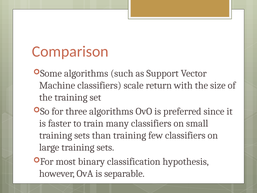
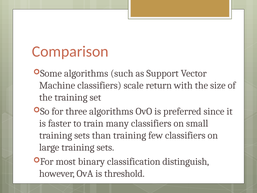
hypothesis: hypothesis -> distinguish (186, 161)
separable: separable -> threshold (124, 173)
